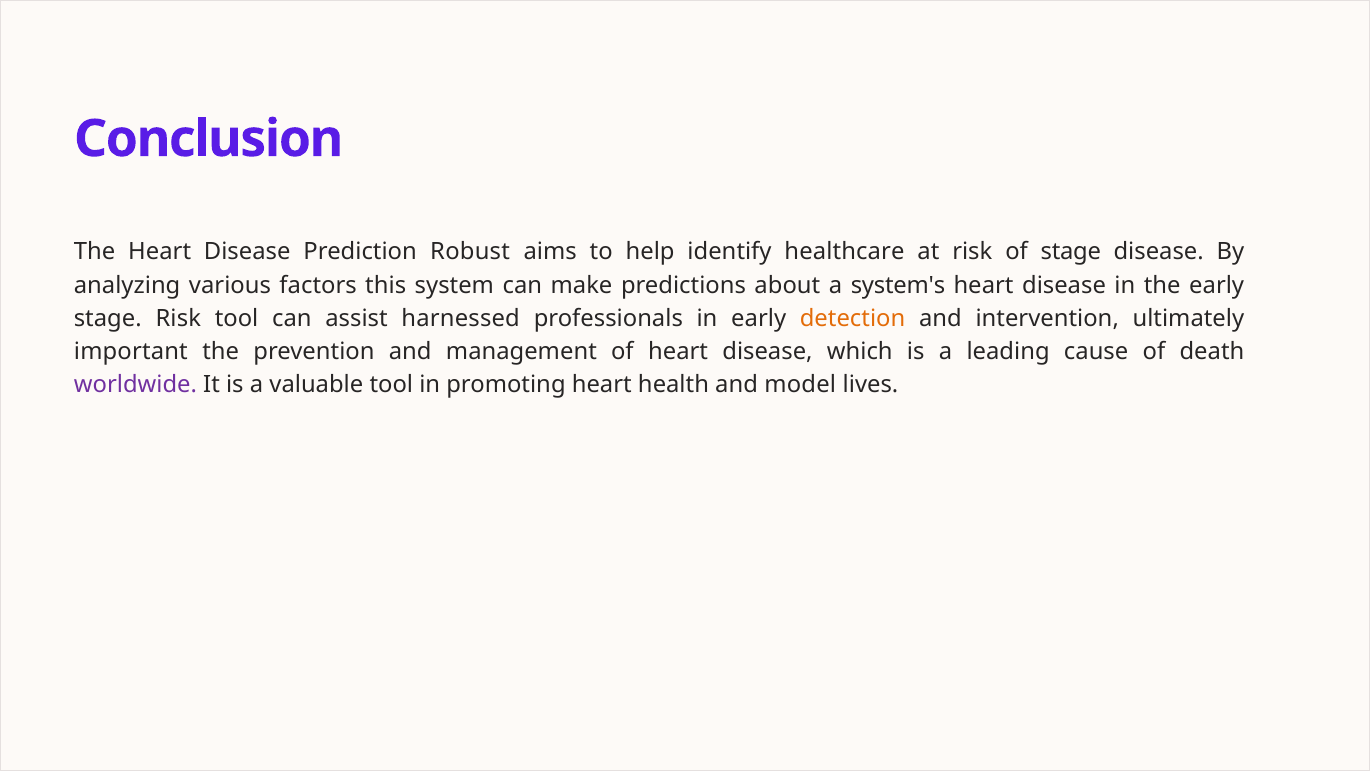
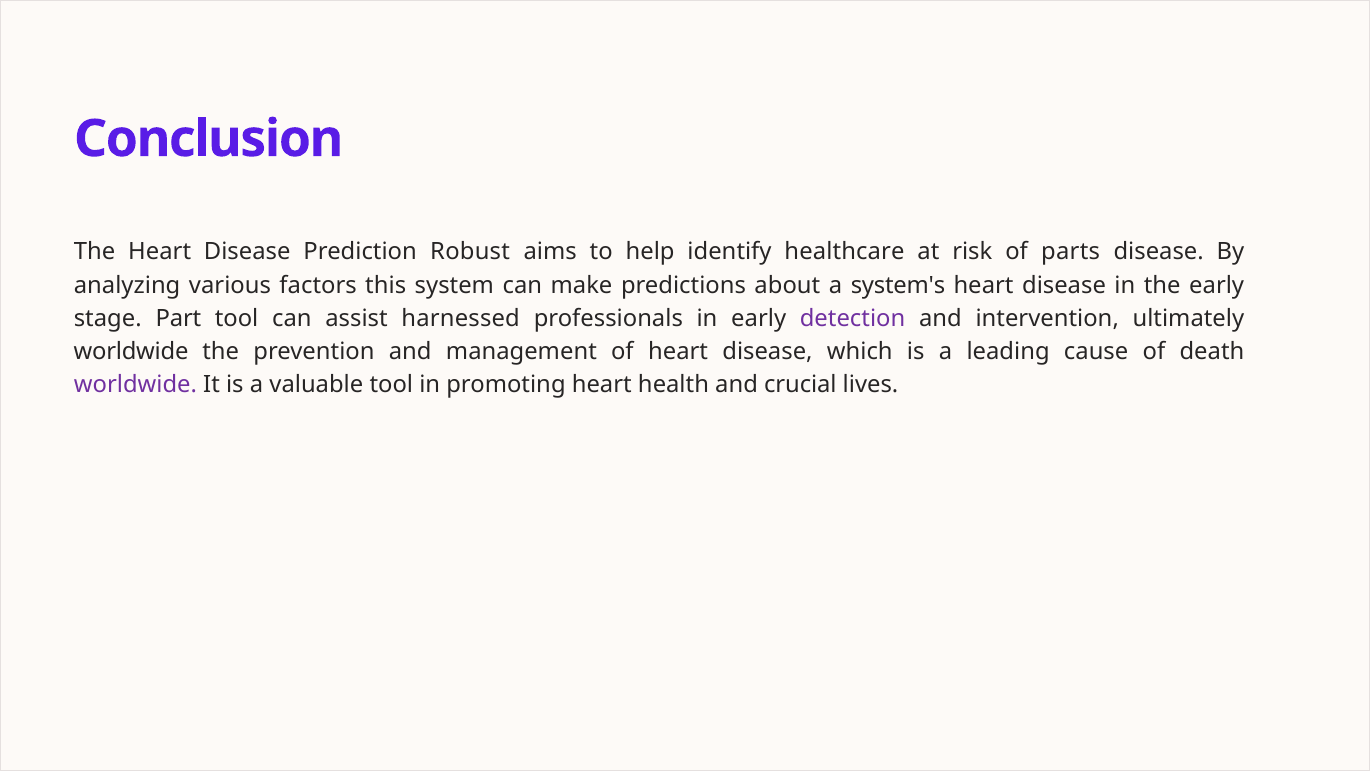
of stage: stage -> parts (1071, 252)
stage Risk: Risk -> Part (178, 318)
detection colour: orange -> purple (853, 318)
important: important -> worldwide (131, 352)
model: model -> crucial (800, 385)
